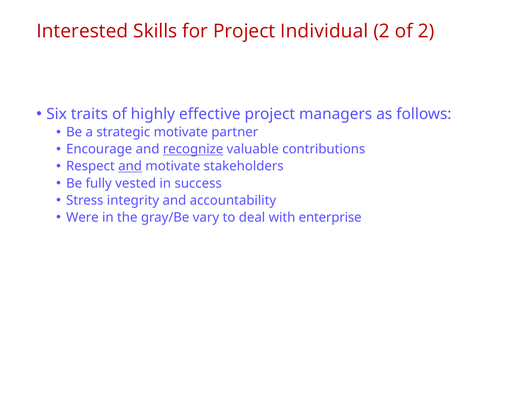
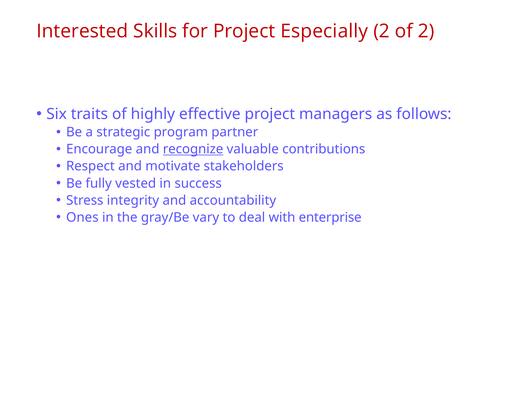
Individual: Individual -> Especially (324, 31)
strategic motivate: motivate -> program (181, 132)
and underline: present -> none (130, 166)
Were: Were -> Ones (82, 217)
